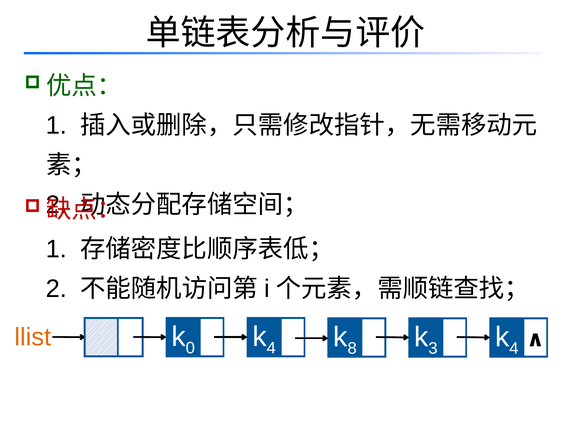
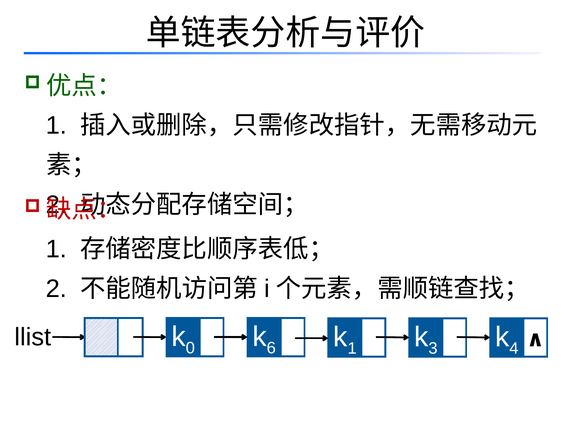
llist colour: orange -> black (33, 337)
4: 4 -> 6 (271, 348)
8: 8 -> 1 (352, 348)
